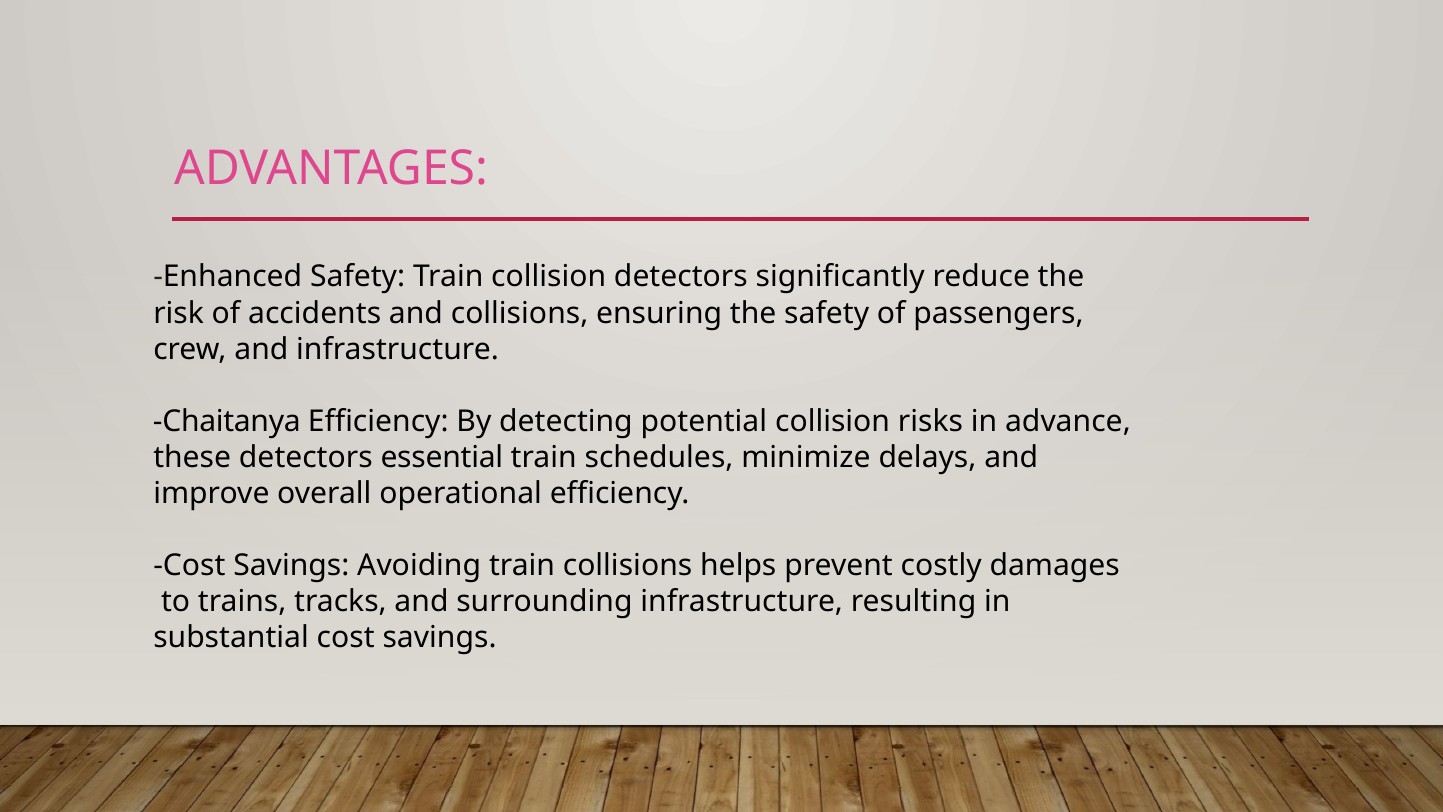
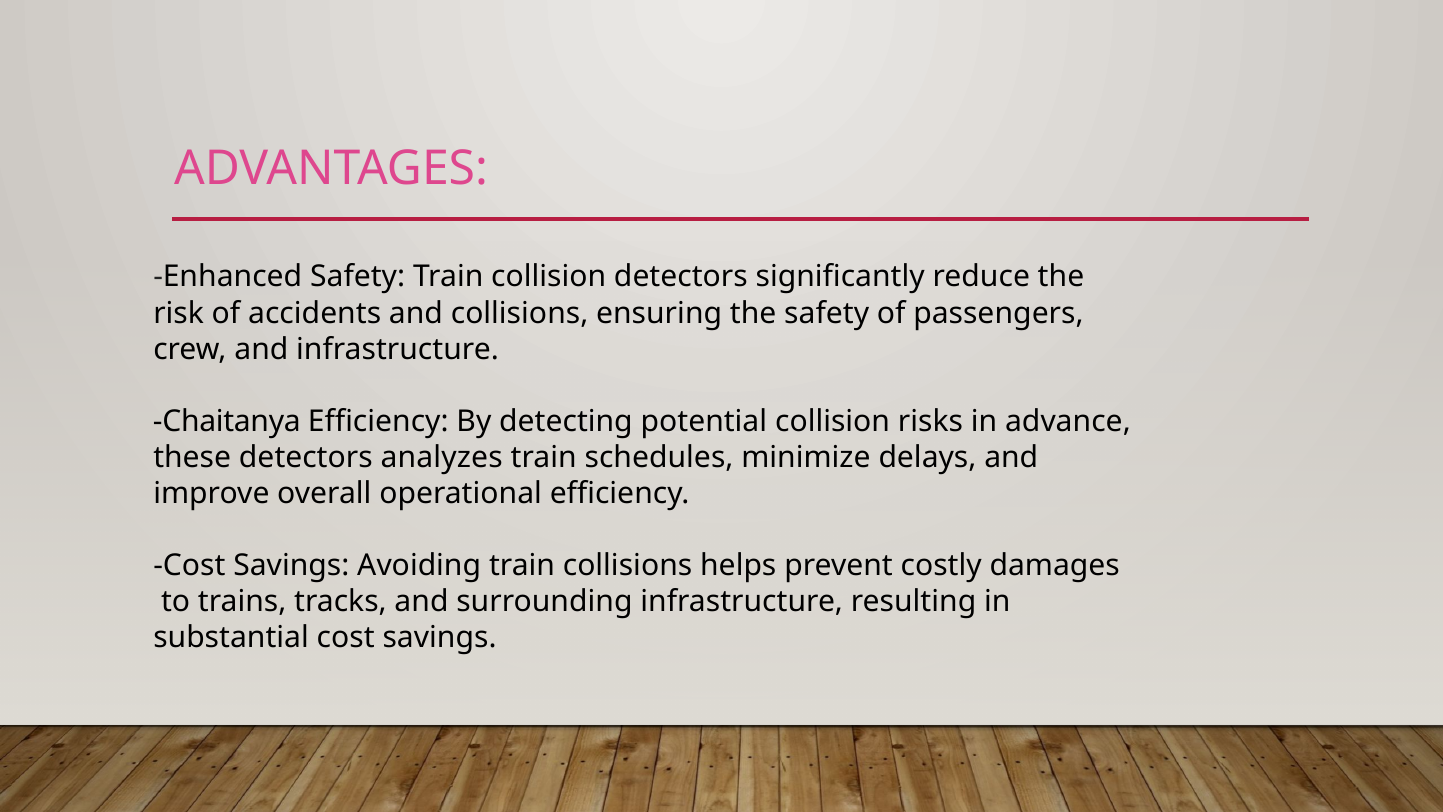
essential: essential -> analyzes (442, 457)
